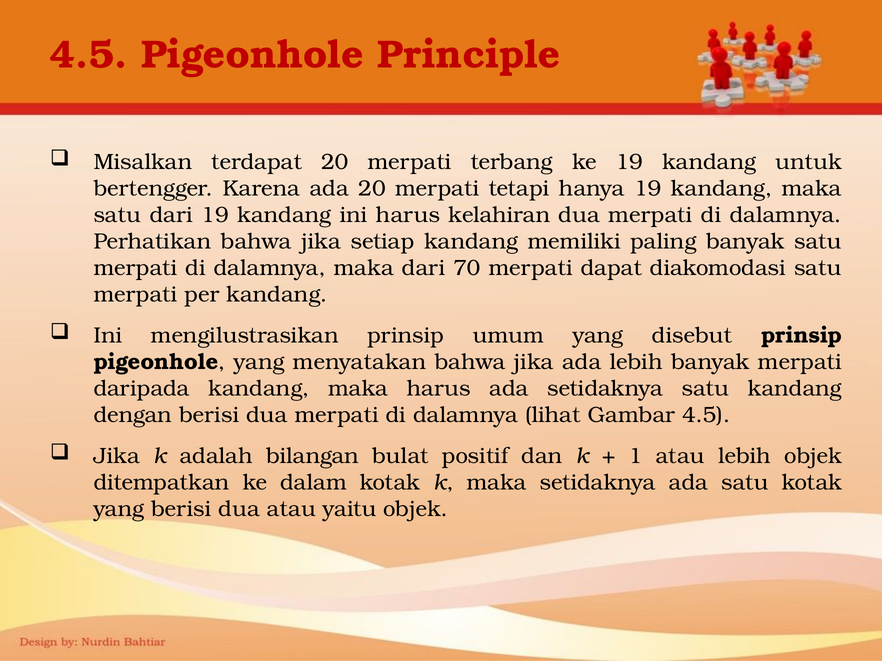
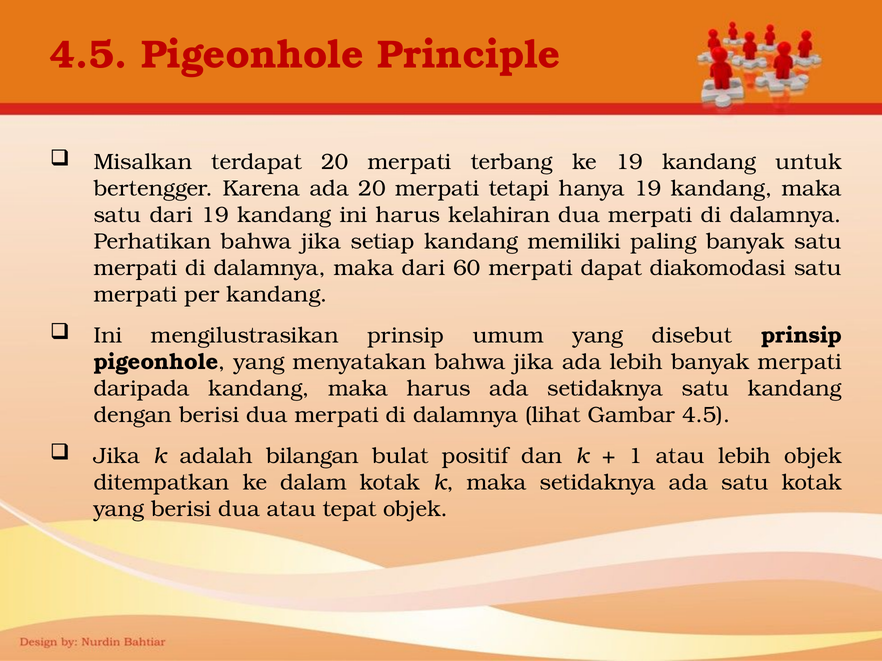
70: 70 -> 60 (467, 268)
yaitu: yaitu -> tepat (350, 509)
